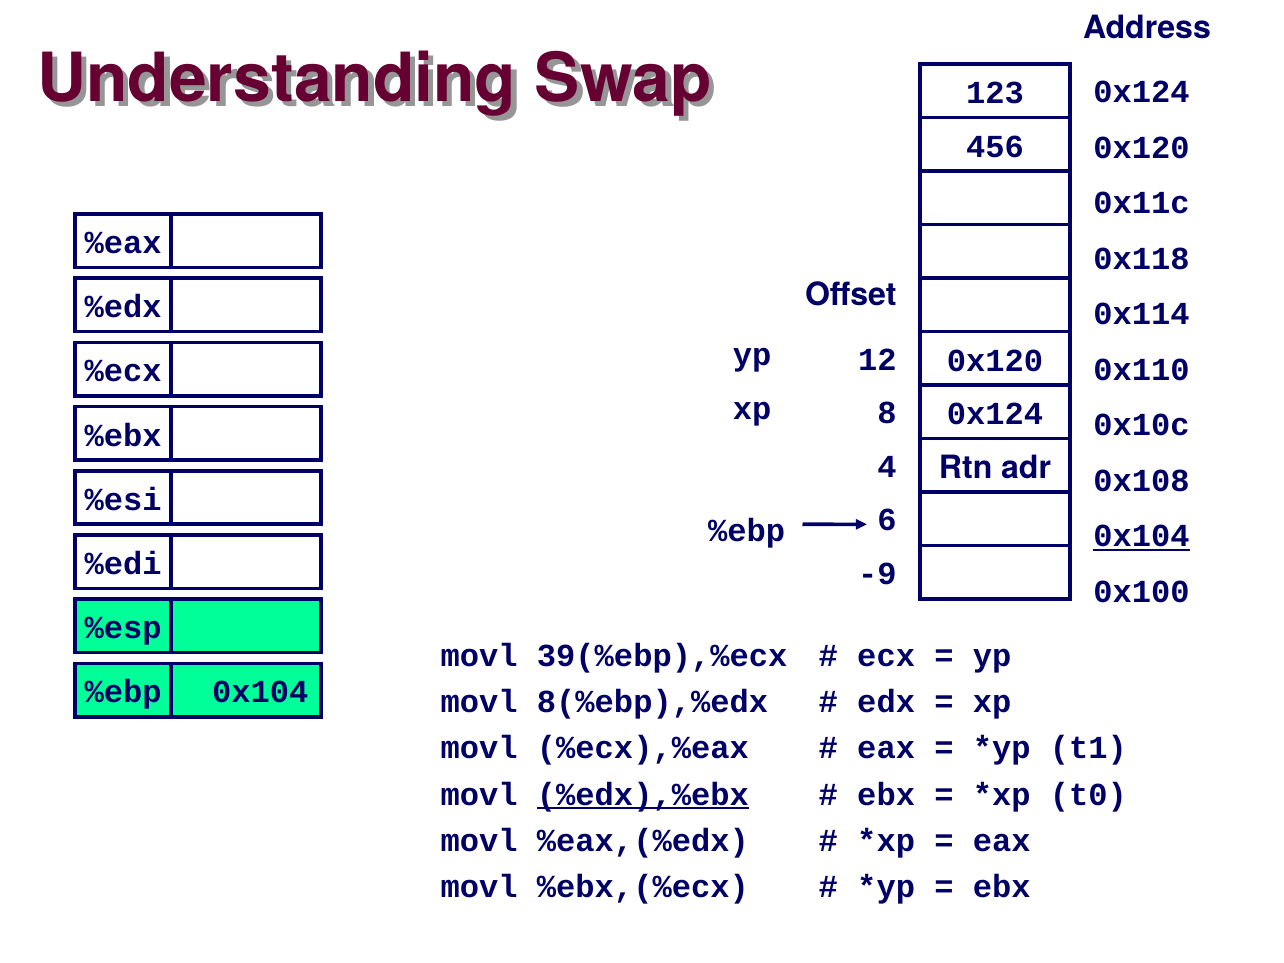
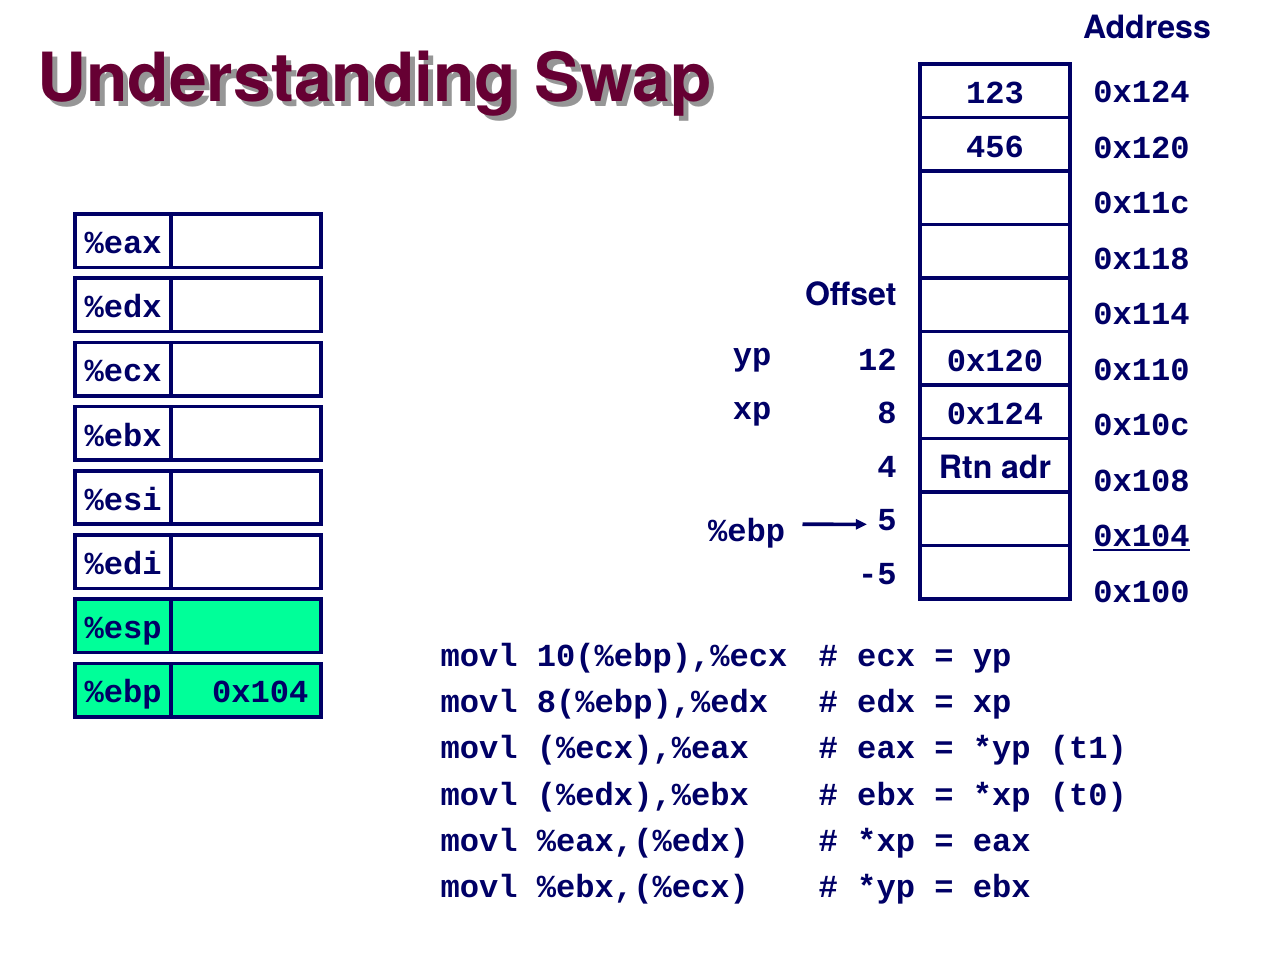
6: 6 -> 5 (887, 520)
-9: -9 -> -5 (877, 573)
39(%ebp),%ecx: 39(%ebp),%ecx -> 10(%ebp),%ecx (662, 656)
%edx),%ebx underline: present -> none (643, 795)
